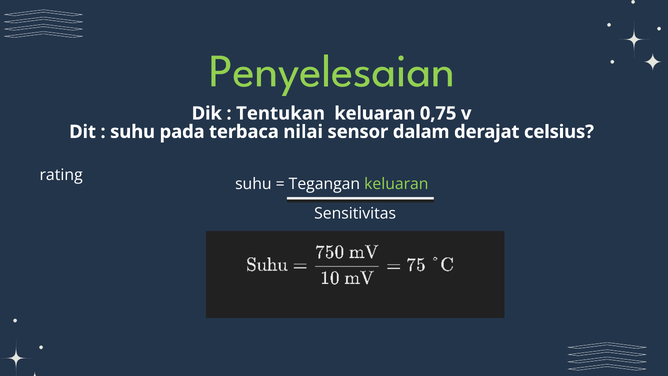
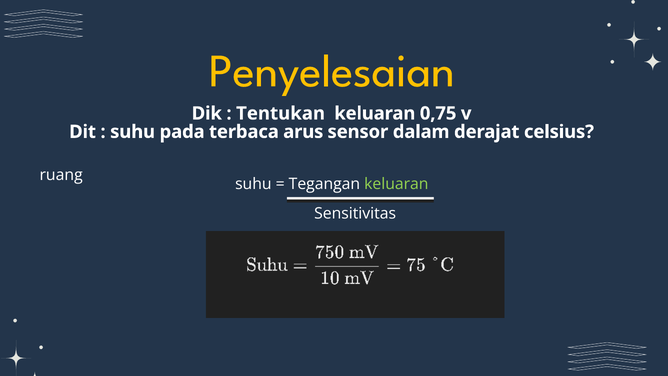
Penyelesaian colour: light green -> yellow (332, 71)
nilai: nilai -> arus (303, 132)
rating: rating -> ruang (61, 175)
